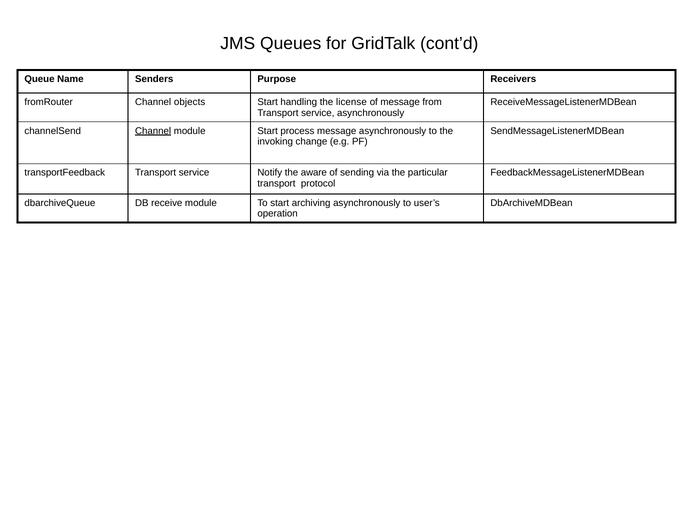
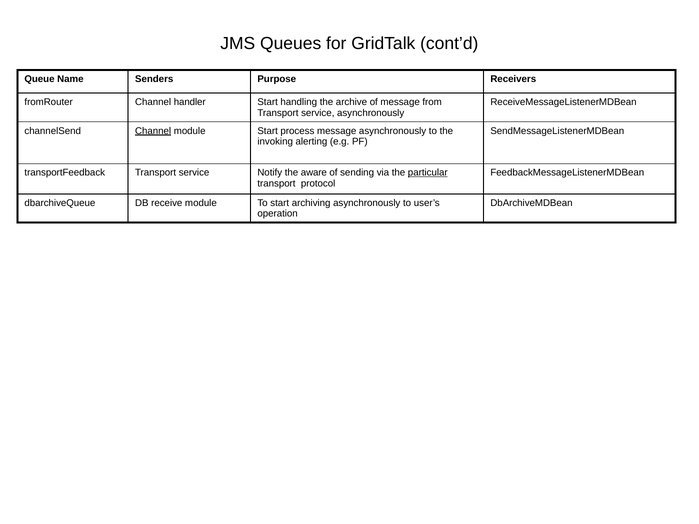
objects: objects -> handler (190, 102)
license: license -> archive (351, 102)
change: change -> alerting (311, 142)
particular underline: none -> present (428, 173)
